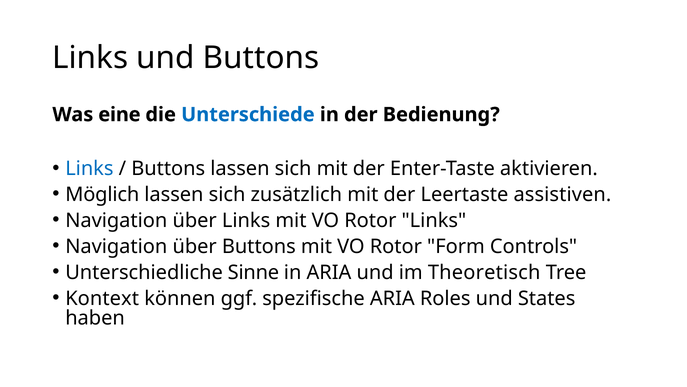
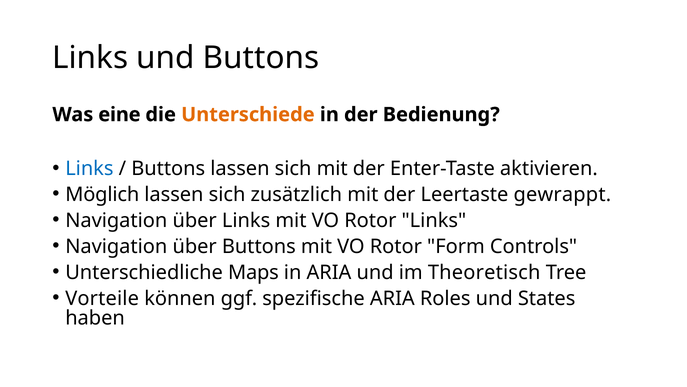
Unterschiede colour: blue -> orange (248, 114)
assistiven: assistiven -> gewrappt (562, 194)
Sinne: Sinne -> Maps (253, 272)
Kontext: Kontext -> Vorteile (102, 298)
